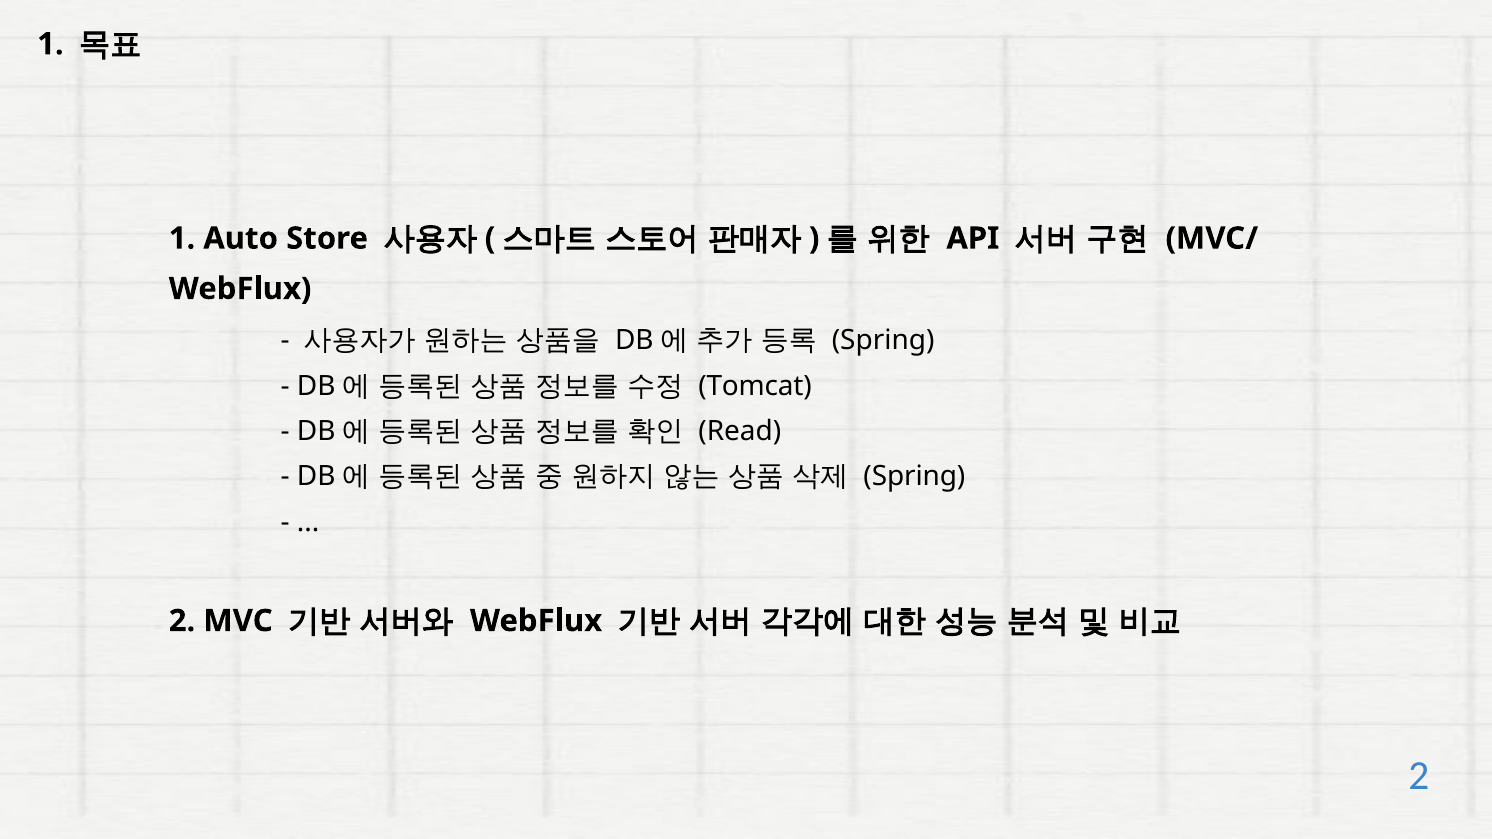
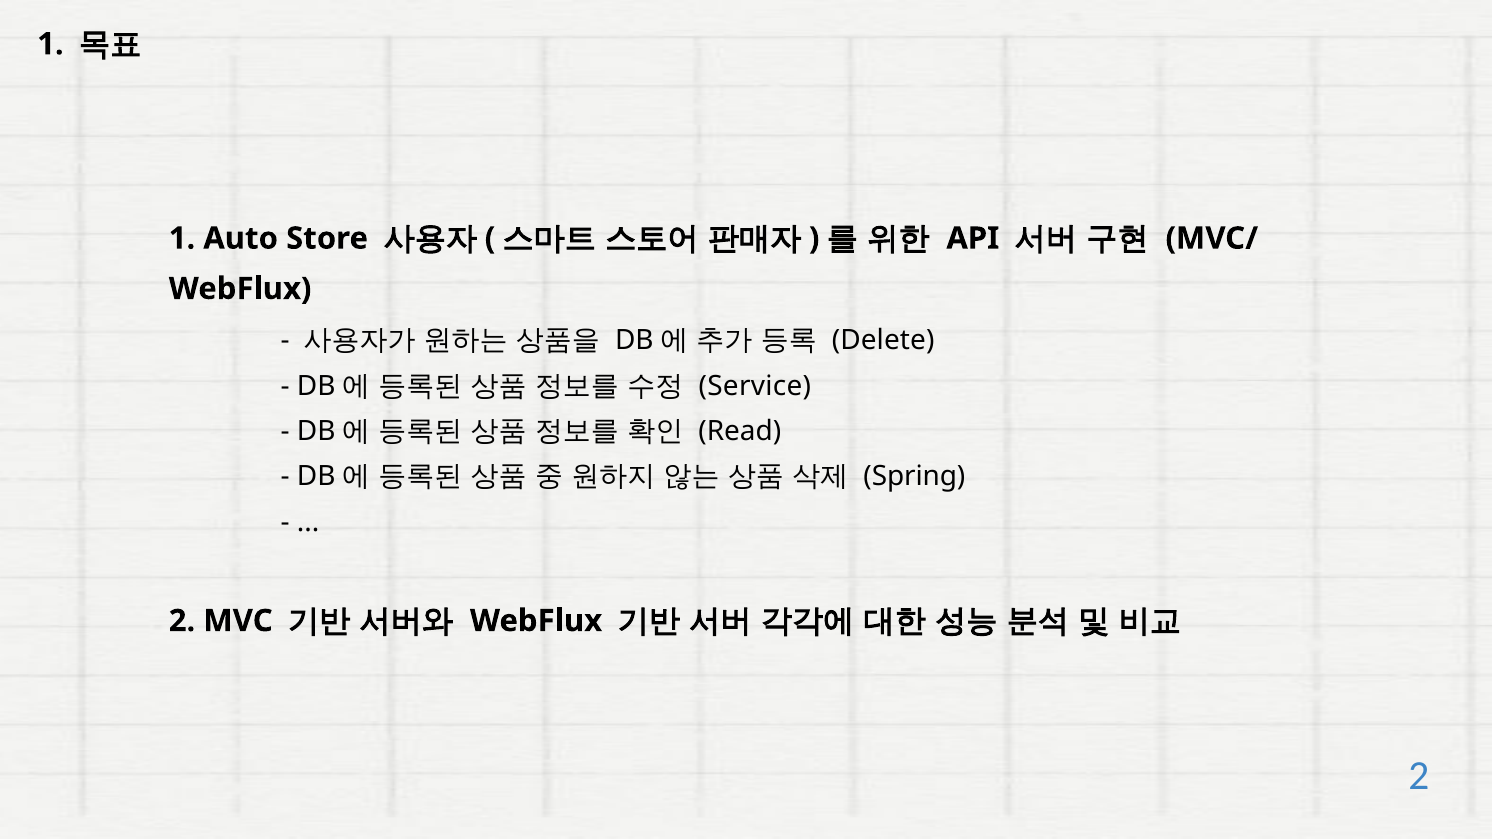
Spring: Spring -> Delete (883, 340)
Tomcat: Tomcat -> Service (755, 386)
